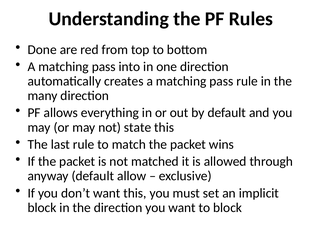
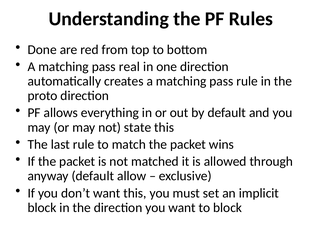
into: into -> real (129, 67)
many: many -> proto (43, 96)
